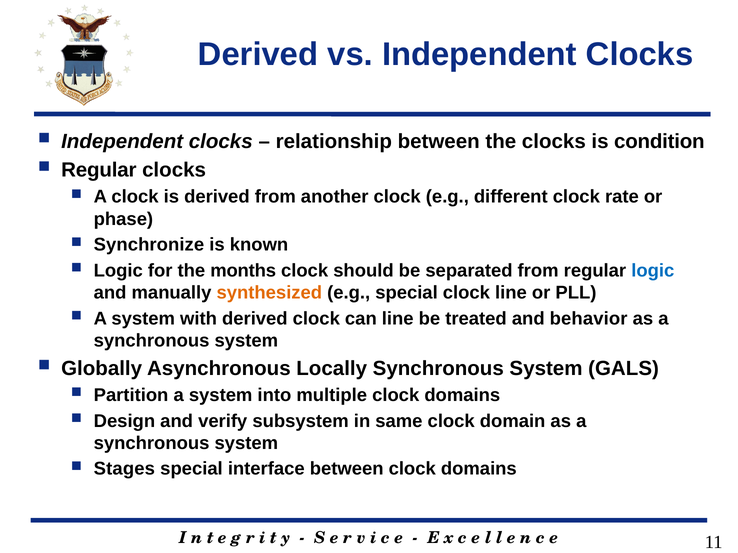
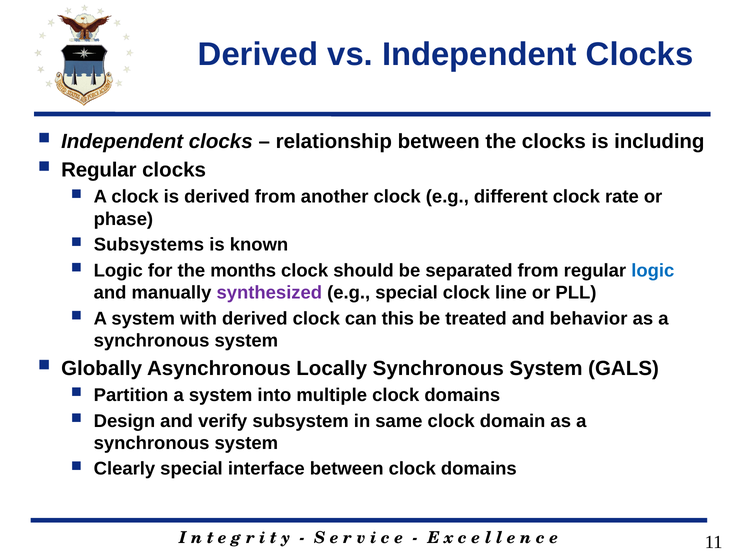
condition: condition -> including (659, 141)
Synchronize: Synchronize -> Subsystems (149, 245)
synthesized colour: orange -> purple (269, 293)
can line: line -> this (398, 319)
Stages: Stages -> Clearly (124, 469)
